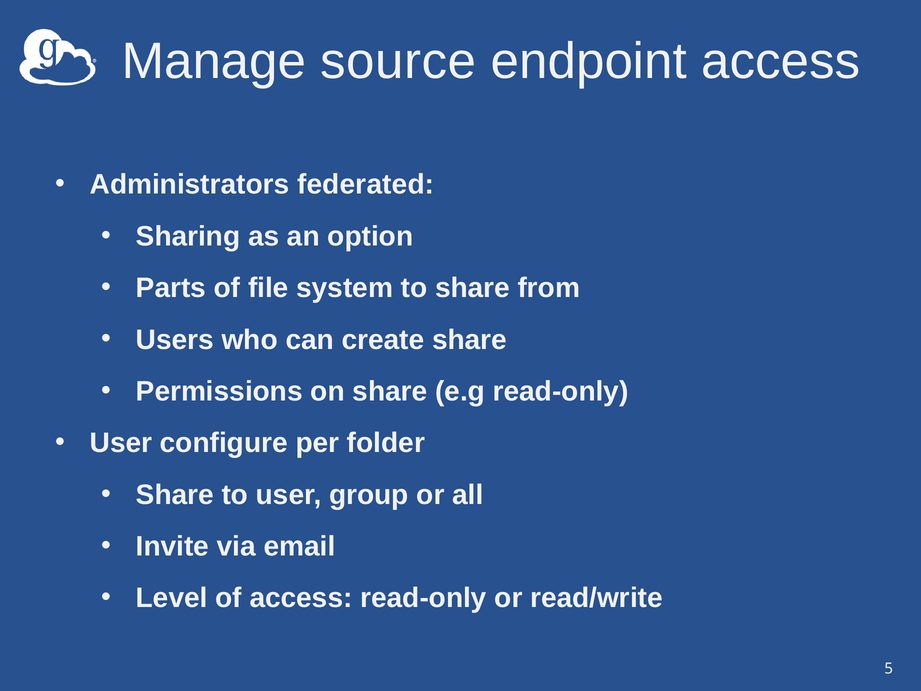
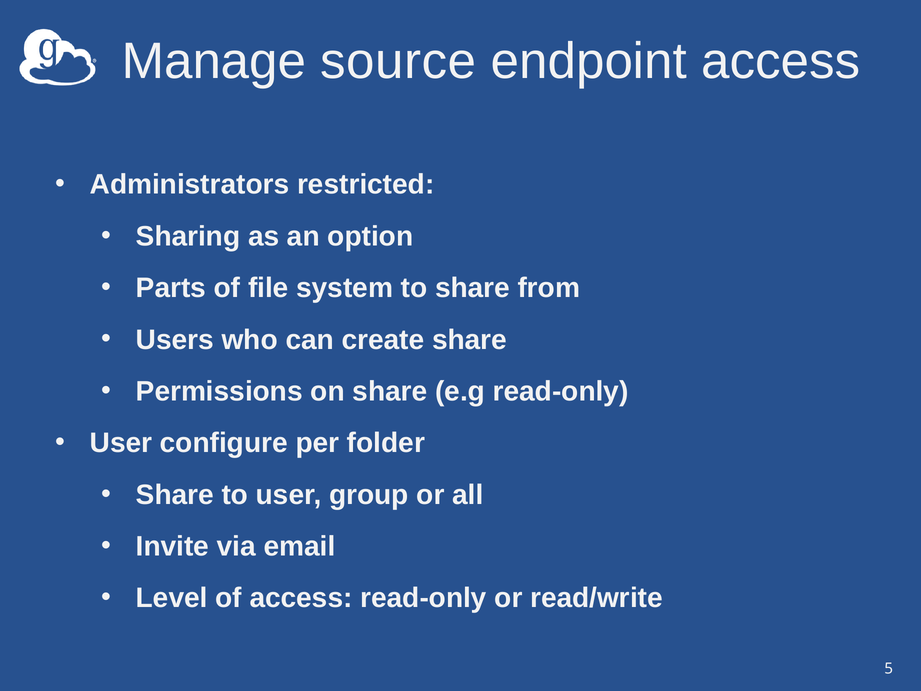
federated: federated -> restricted (366, 185)
